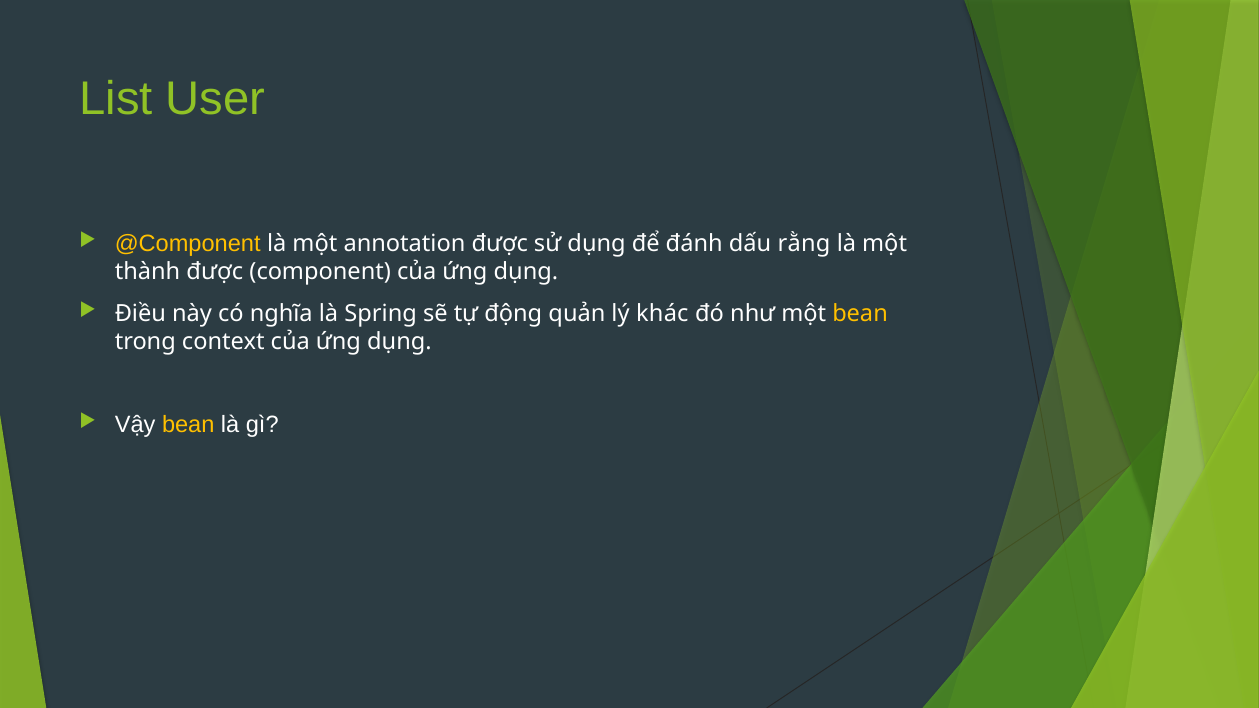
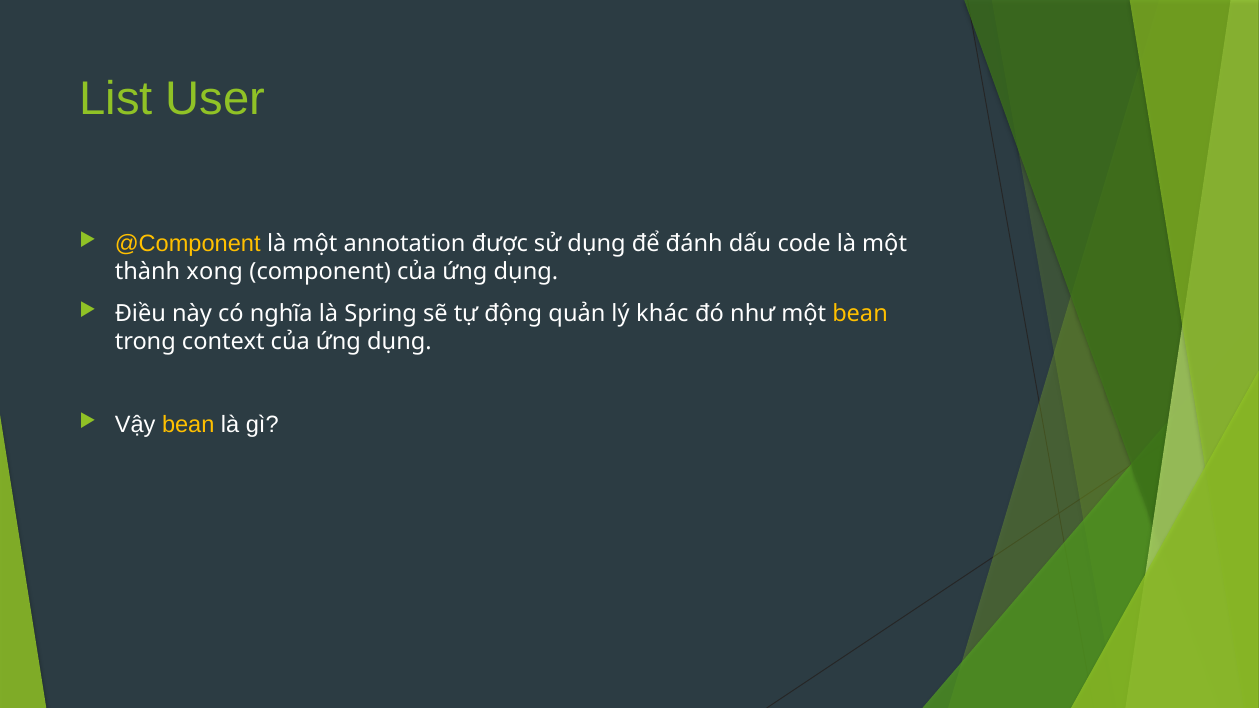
rằng: rằng -> code (804, 244)
thành được: được -> xong (215, 272)
